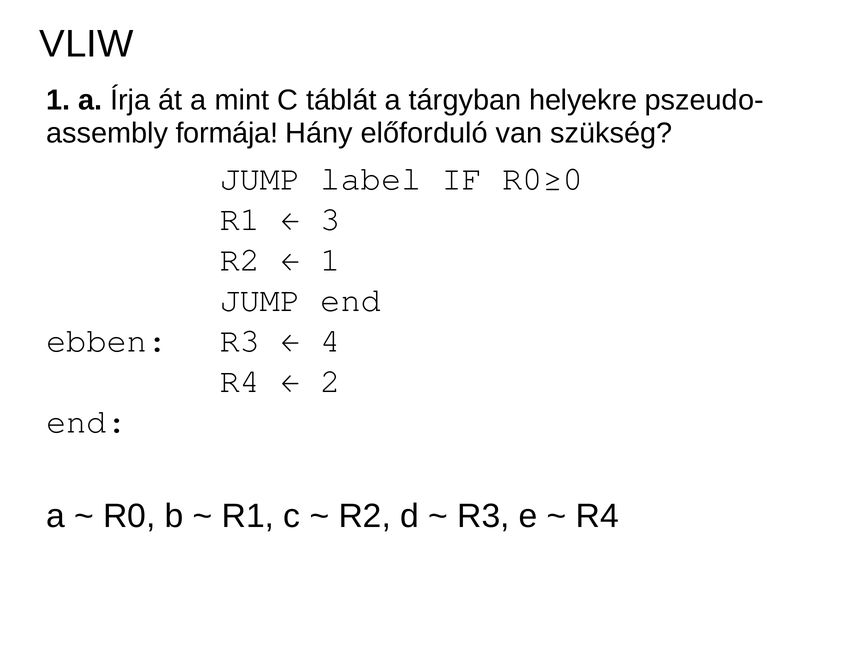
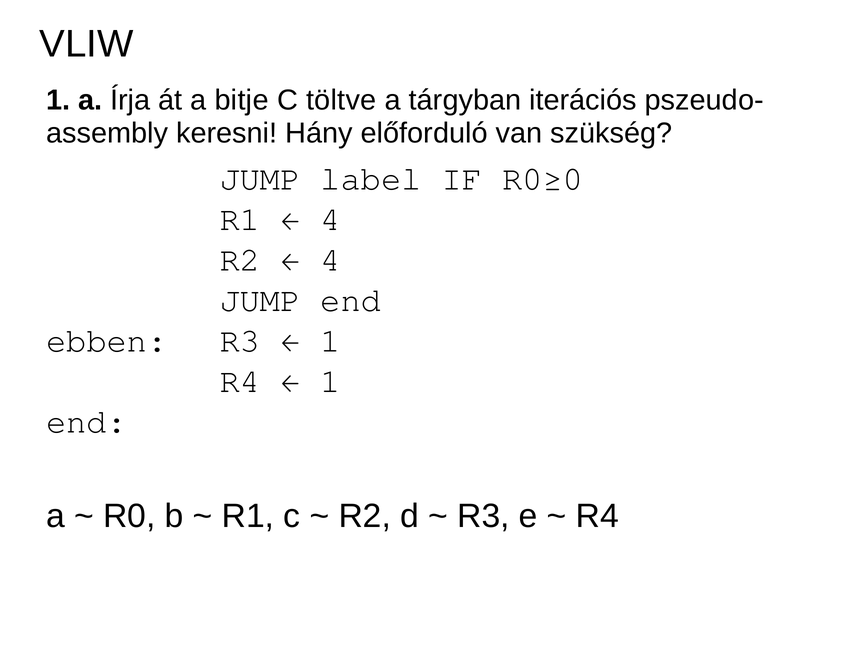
mint: mint -> bitje (242, 100)
táblát: táblát -> töltve (341, 100)
helyekre: helyekre -> iterációs (583, 100)
formája: formája -> keresni (227, 133)
3: 3 -> 4 (331, 219)
1: 1 -> 4 (331, 260)
4: 4 -> 1 (331, 341)
2: 2 -> 1 (331, 381)
